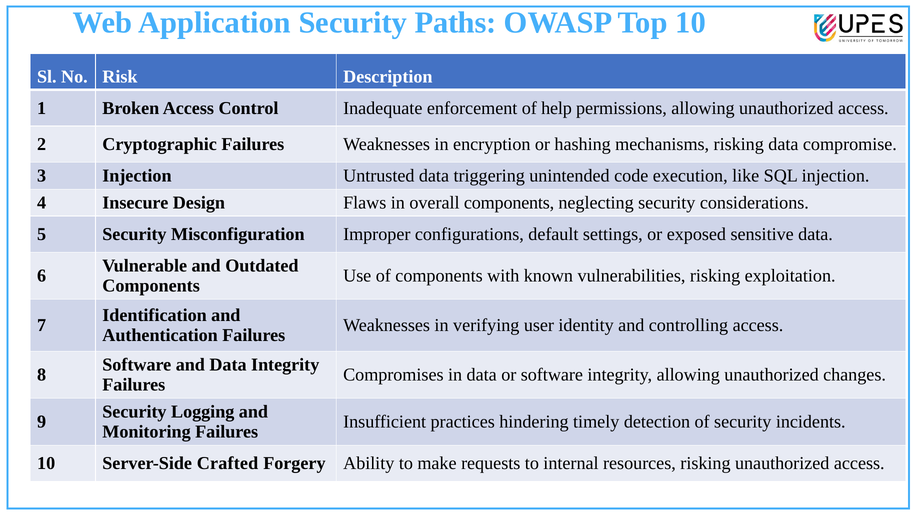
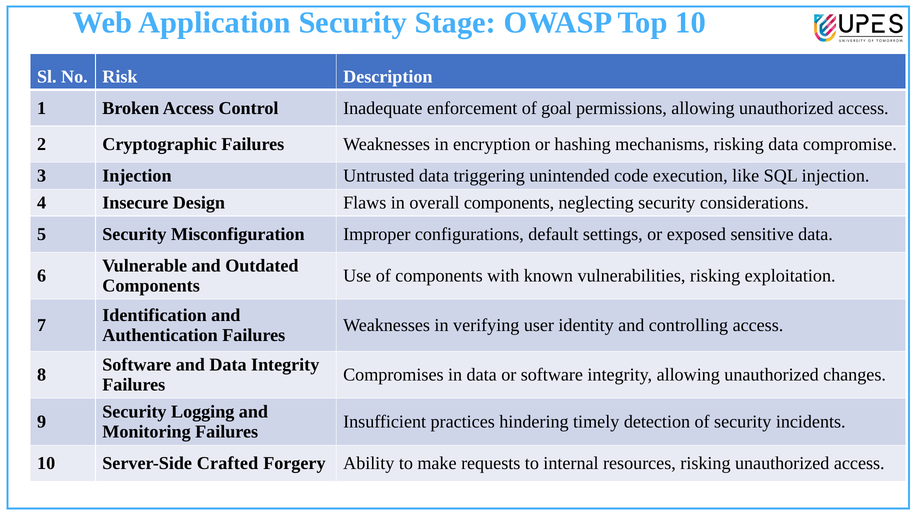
Paths: Paths -> Stage (455, 23)
help: help -> goal (557, 108)
